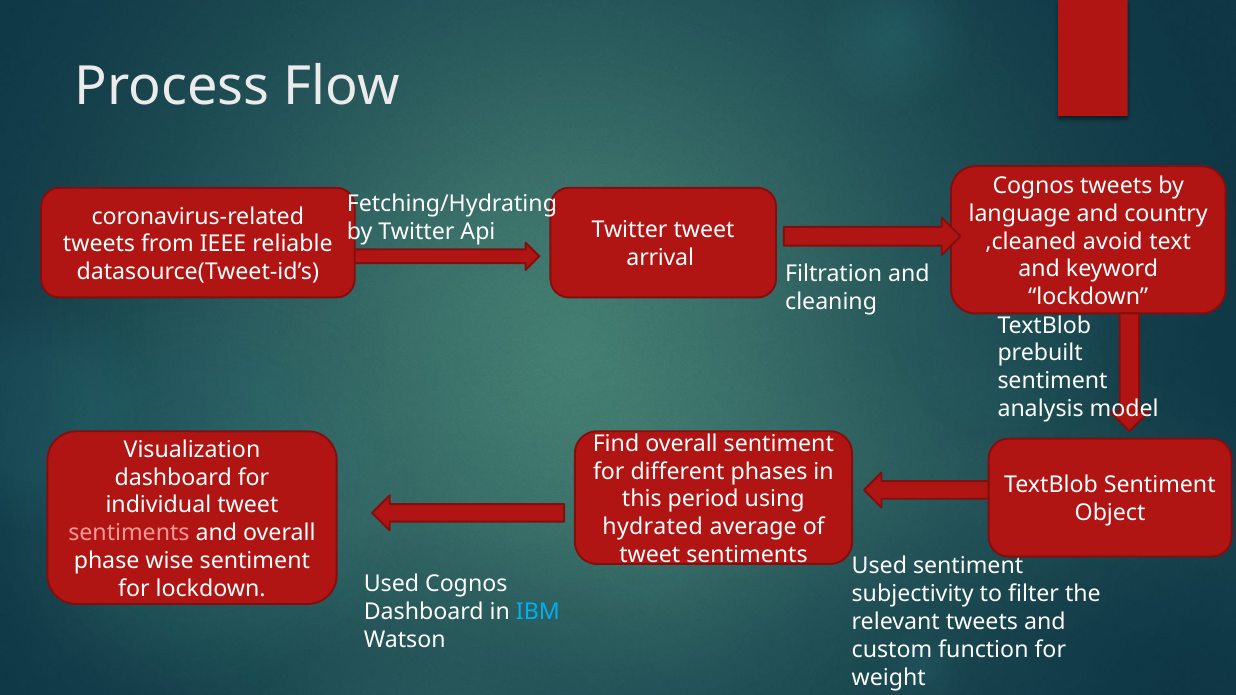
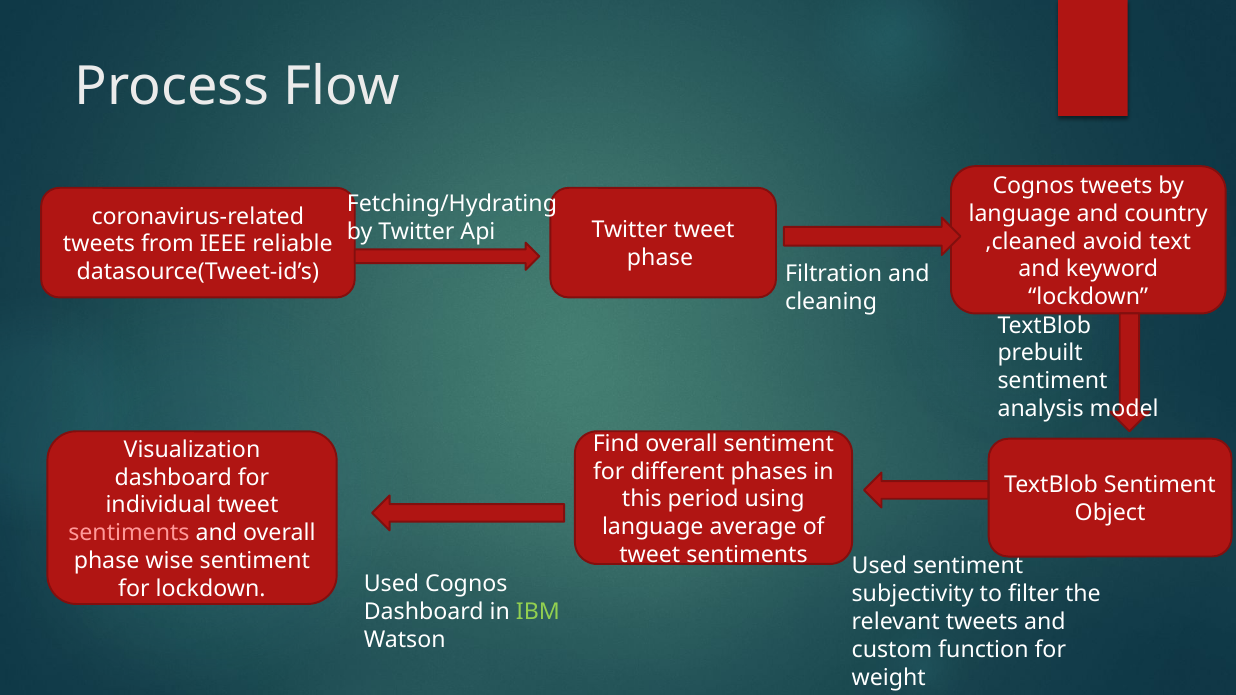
arrival: arrival -> phase (660, 258)
hydrated: hydrated -> language (653, 527)
IBM colour: light blue -> light green (538, 612)
